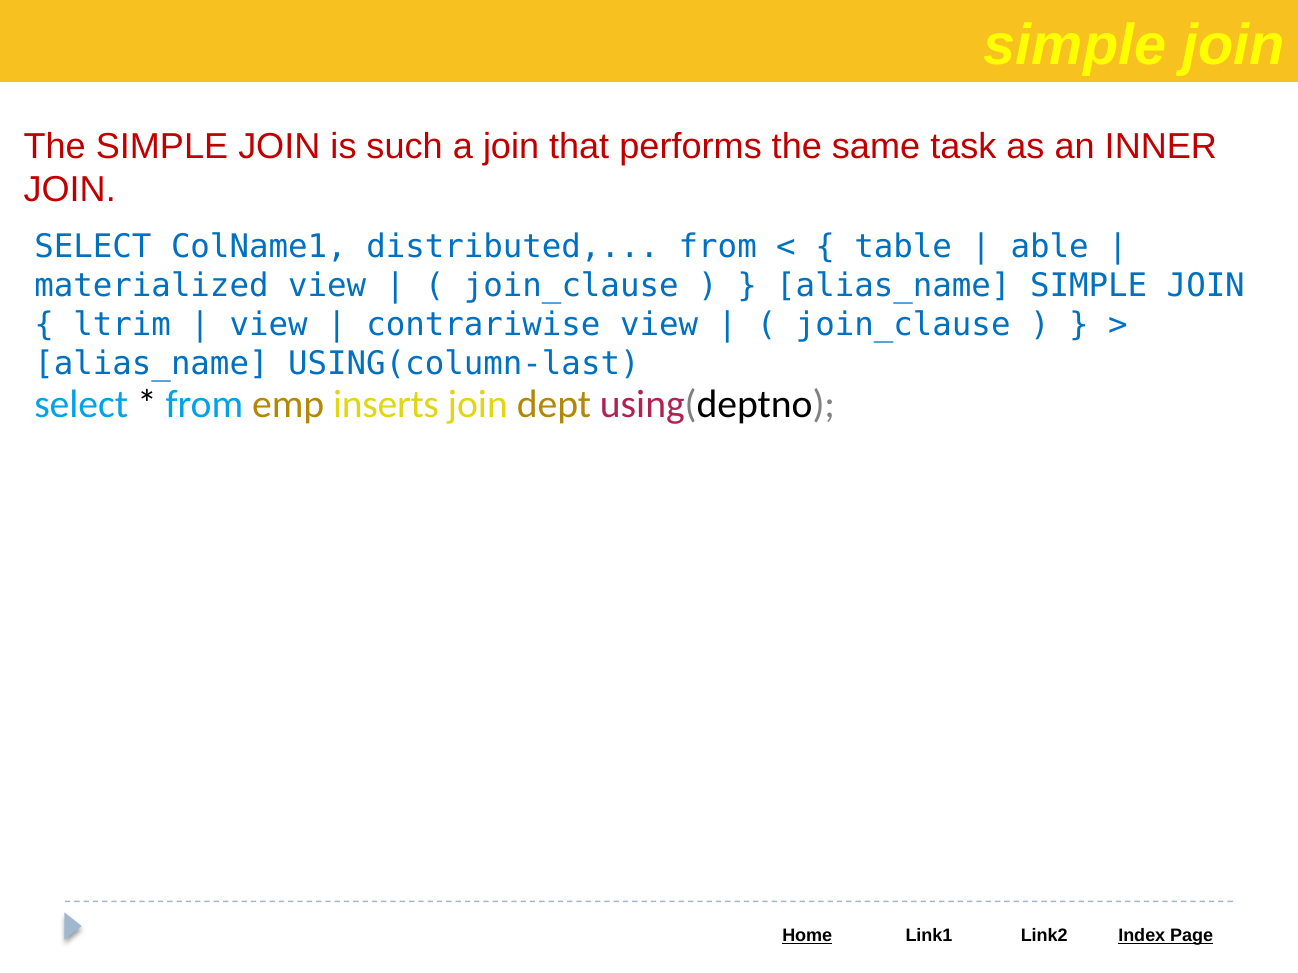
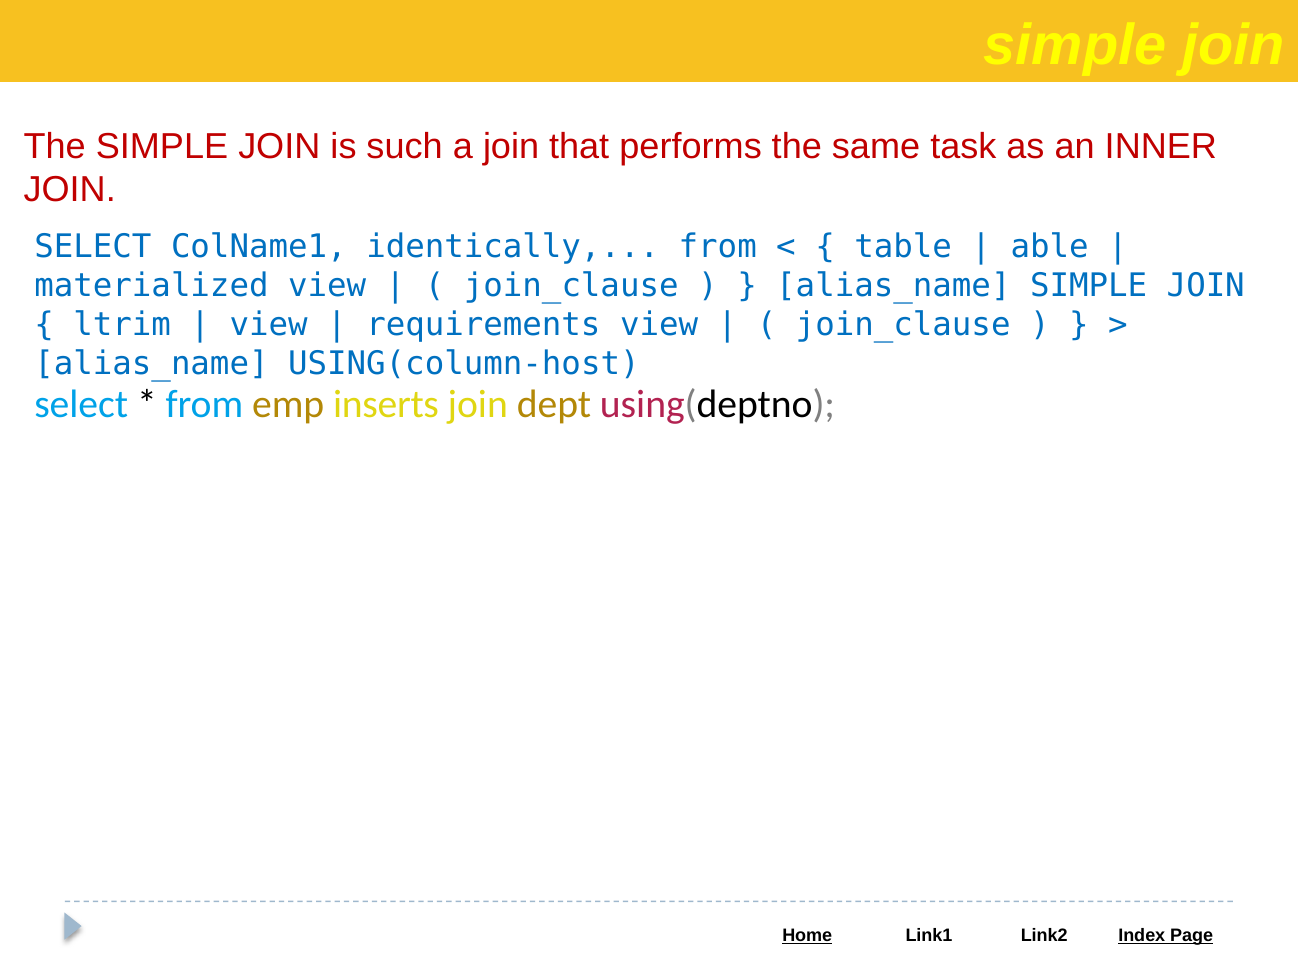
distributed: distributed -> identically (513, 247)
contrariwise: contrariwise -> requirements (483, 325)
USING(column-last: USING(column-last -> USING(column-host (464, 364)
